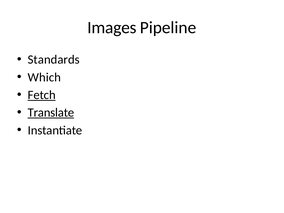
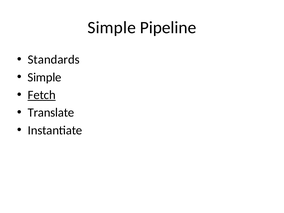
Images: Images -> Simple (112, 27)
Which: Which -> Simple (44, 77)
Translate underline: present -> none (51, 113)
